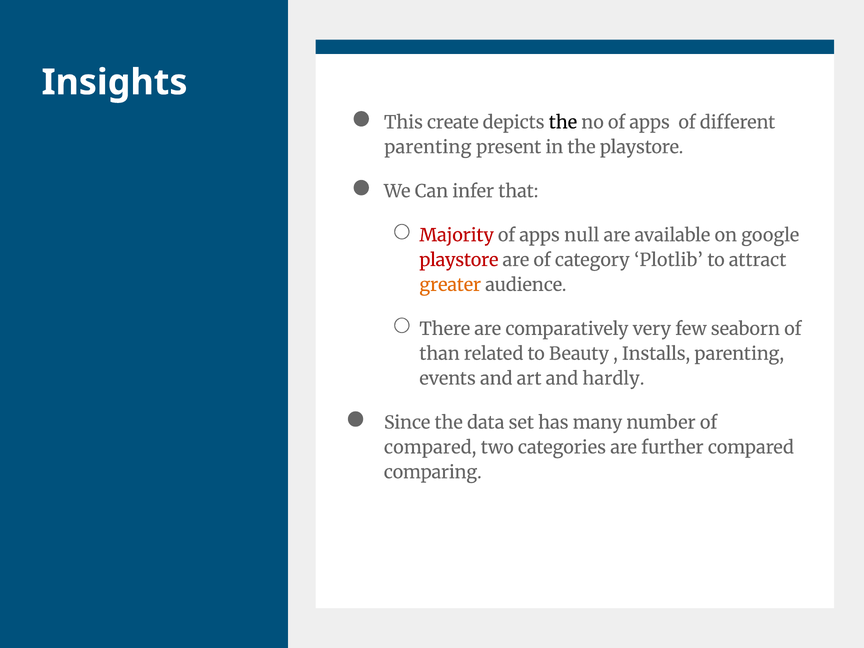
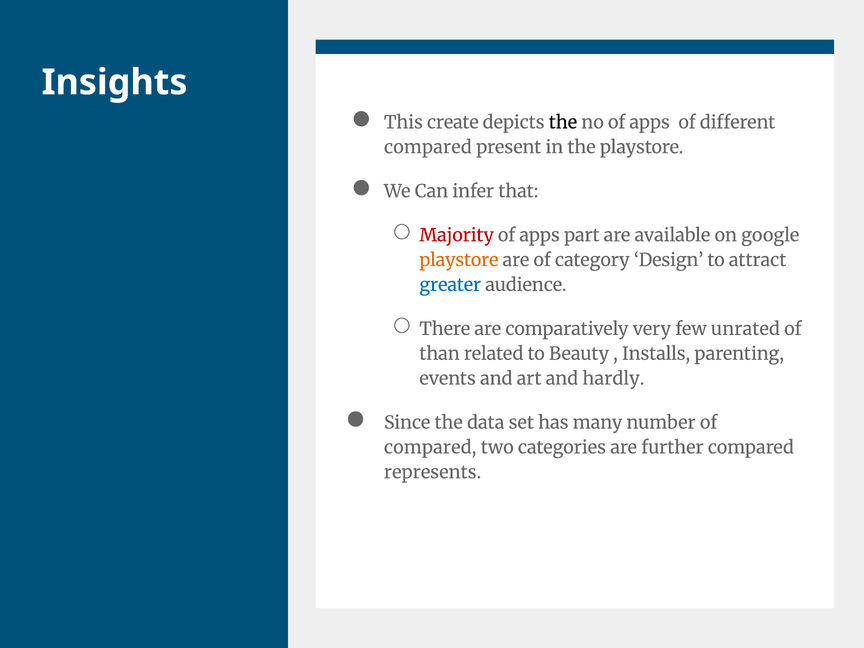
parenting: parenting -> compared (428, 147)
null: null -> part (582, 235)
playstore colour: red -> orange (459, 260)
Plotlib: Plotlib -> Design (669, 260)
greater colour: orange -> blue (450, 285)
seaborn: seaborn -> unrated (745, 329)
comparing: comparing -> represents (433, 472)
